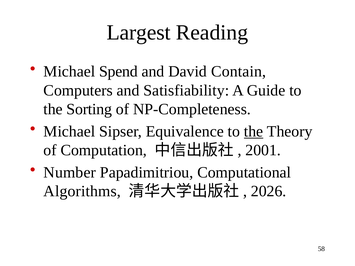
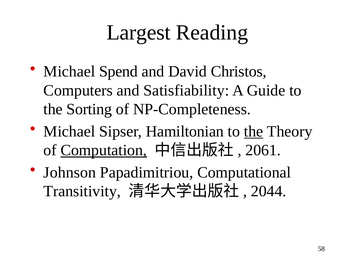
Contain: Contain -> Christos (239, 72)
Equivalence: Equivalence -> Hamiltonian (185, 131)
Computation underline: none -> present (104, 150)
2001: 2001 -> 2061 (263, 150)
Number: Number -> Johnson (70, 173)
Algorithms: Algorithms -> Transitivity (82, 191)
2026: 2026 -> 2044 (269, 191)
